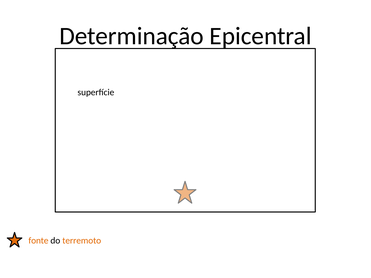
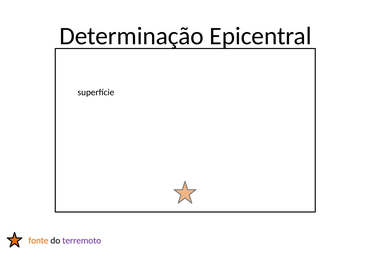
terremoto colour: orange -> purple (82, 241)
